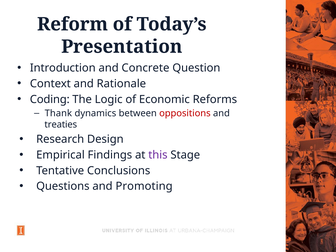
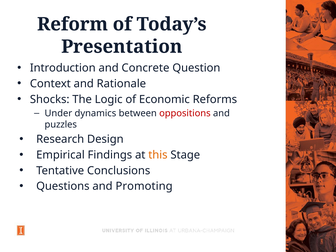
Coding: Coding -> Shocks (50, 99)
Thank: Thank -> Under (58, 113)
treaties: treaties -> puzzles (61, 125)
this colour: purple -> orange (158, 155)
